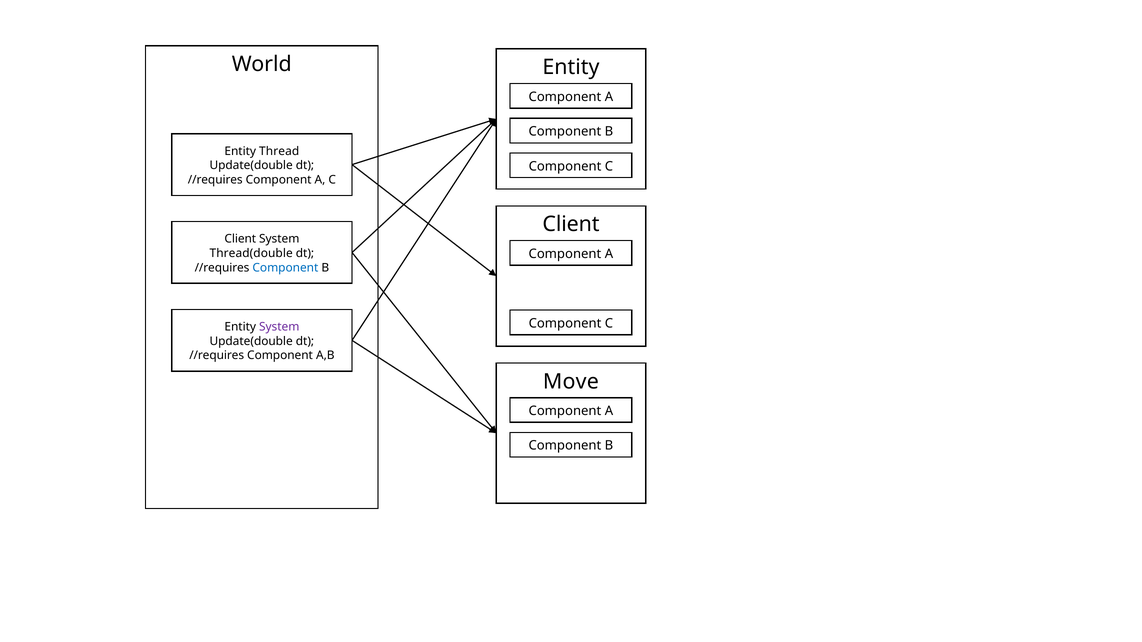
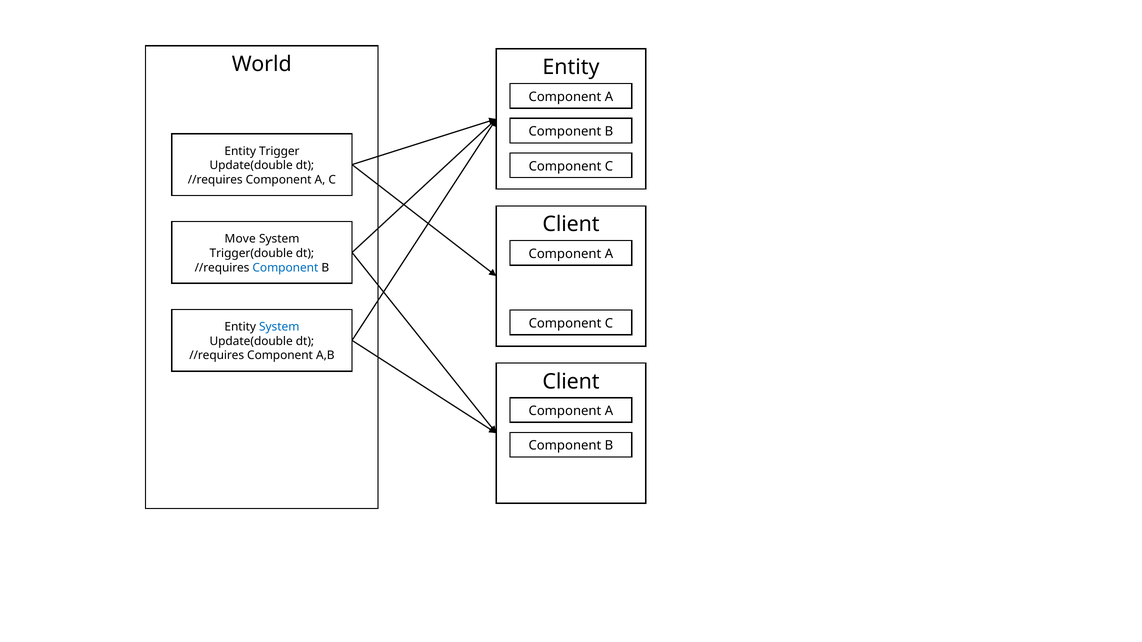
Thread: Thread -> Trigger (279, 151)
Client: Client -> Move (240, 239)
Thread(double: Thread(double -> Trigger(double (251, 253)
System colour: purple -> blue (279, 327)
Move: Move -> Client (571, 382)
